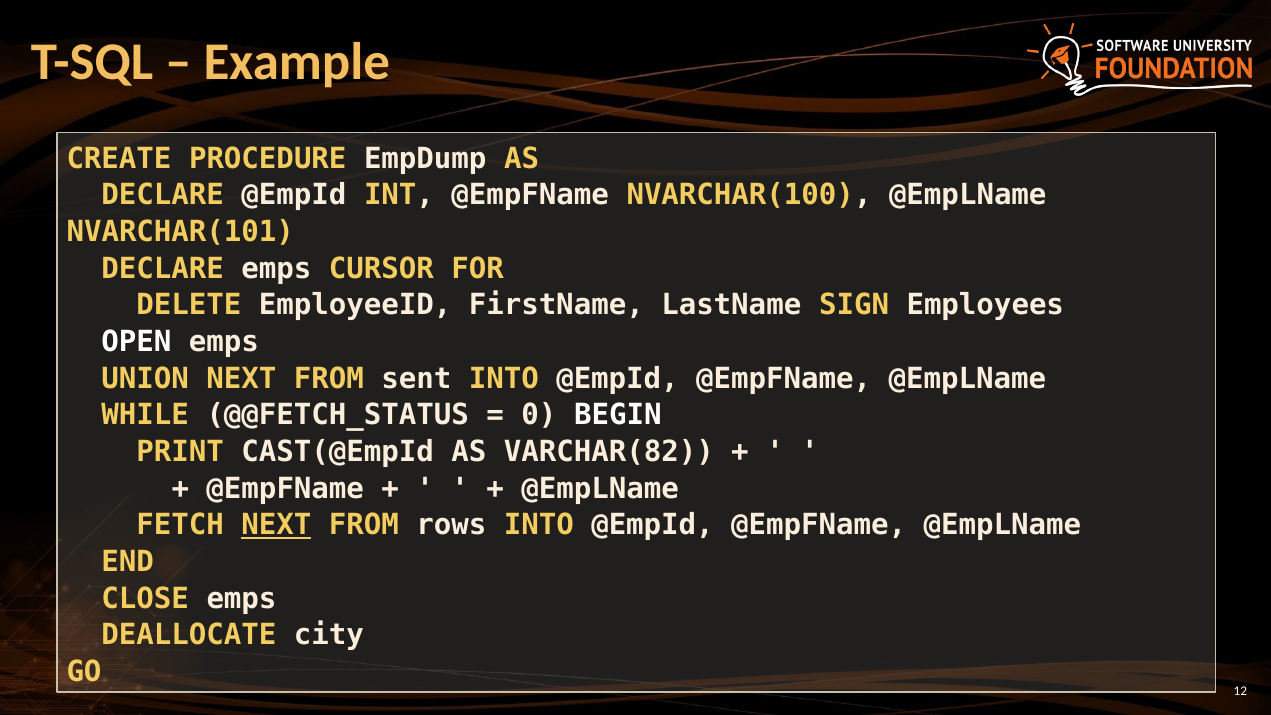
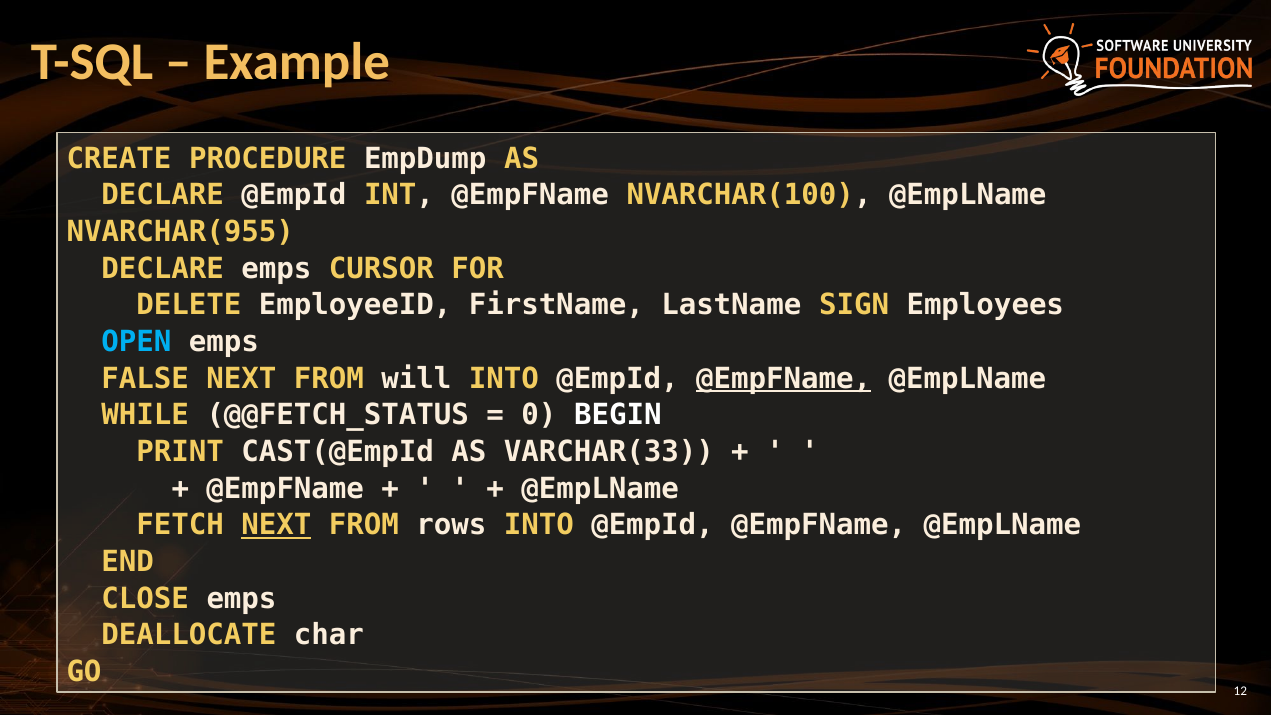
NVARCHAR(101: NVARCHAR(101 -> NVARCHAR(955 (180, 232)
OPEN colour: white -> light blue (136, 342)
UNION: UNION -> FALSE (145, 379)
sent: sent -> will (416, 379)
@EmpFName underline: none -> present (784, 379)
VARCHAR(82: VARCHAR(82 -> VARCHAR(33 (609, 452)
city: city -> char (329, 635)
